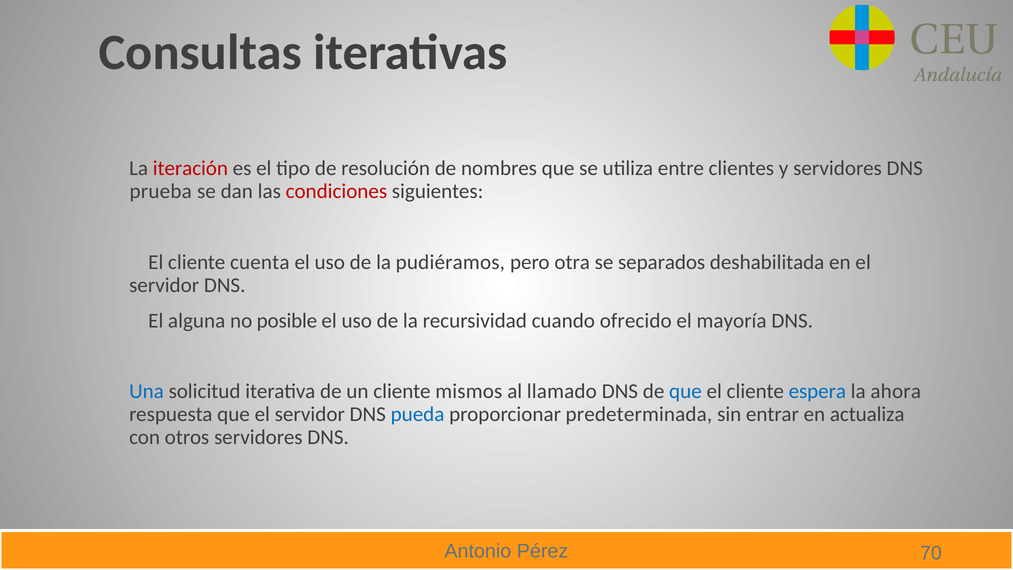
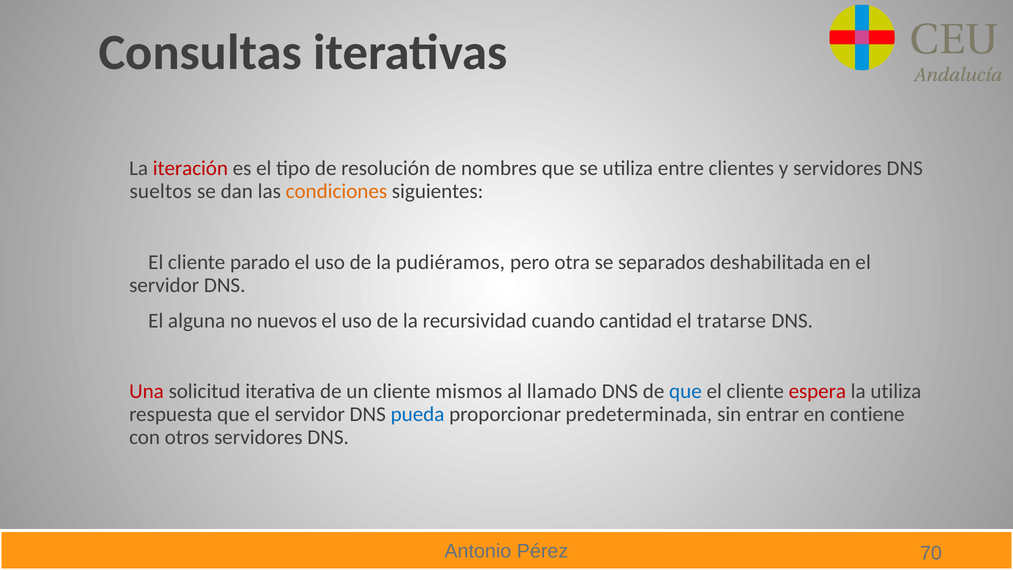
prueba: prueba -> sueltos (161, 191)
condiciones colour: red -> orange (336, 191)
cuenta: cuenta -> parado (260, 262)
posible: posible -> nuevos (287, 320)
ofrecido: ofrecido -> cantidad (636, 320)
mayoría: mayoría -> tratarse (731, 320)
Una colour: blue -> red (146, 391)
espera colour: blue -> red (817, 391)
la ahora: ahora -> utiliza (896, 391)
actualiza: actualiza -> contiene (867, 414)
